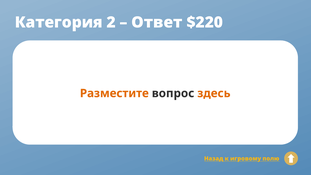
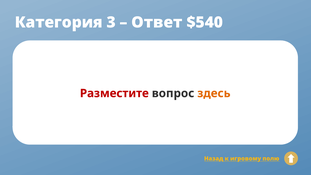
2: 2 -> 3 (111, 23)
$220: $220 -> $540 (205, 23)
Разместите colour: orange -> red (114, 93)
